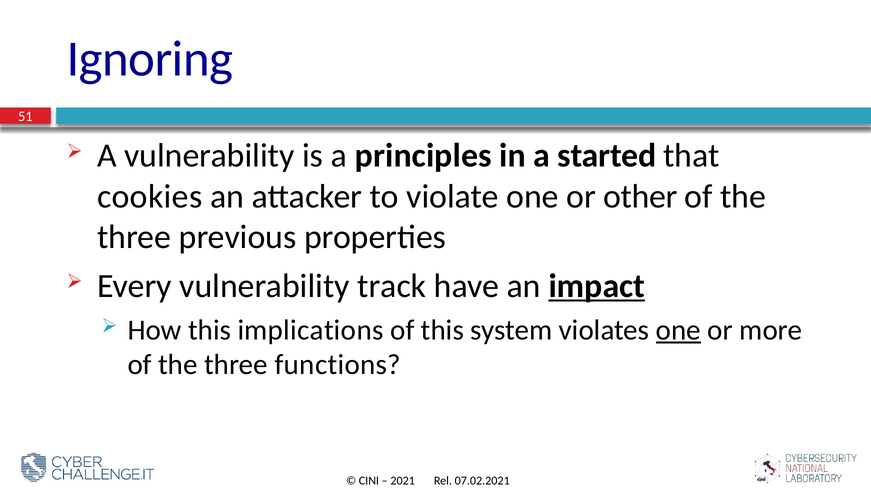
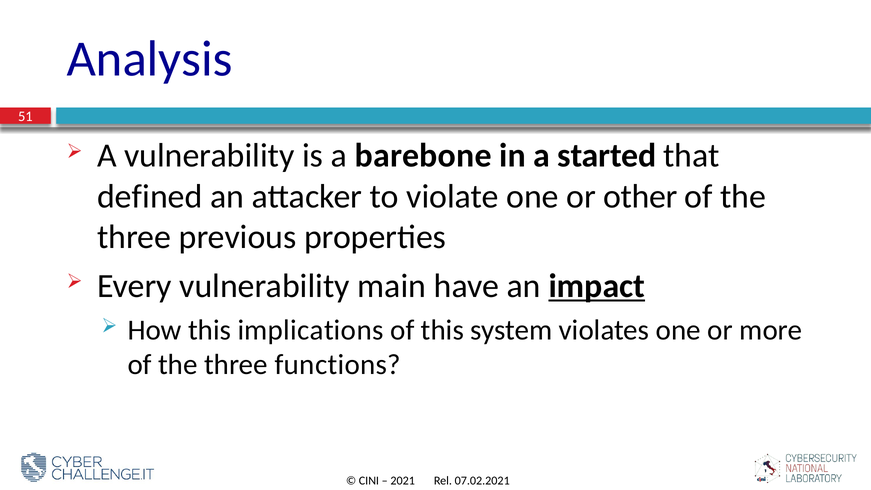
Ignoring: Ignoring -> Analysis (150, 59)
principles: principles -> barebone (423, 156)
cookies: cookies -> defined (150, 196)
track: track -> main (392, 286)
one underline: present -> none (678, 330)
